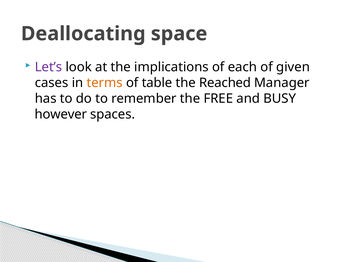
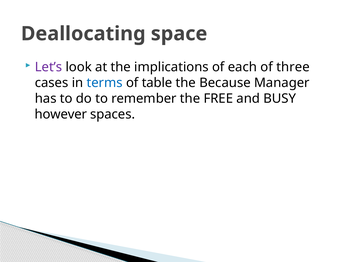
given: given -> three (293, 67)
terms colour: orange -> blue (105, 83)
Reached: Reached -> Because (225, 83)
